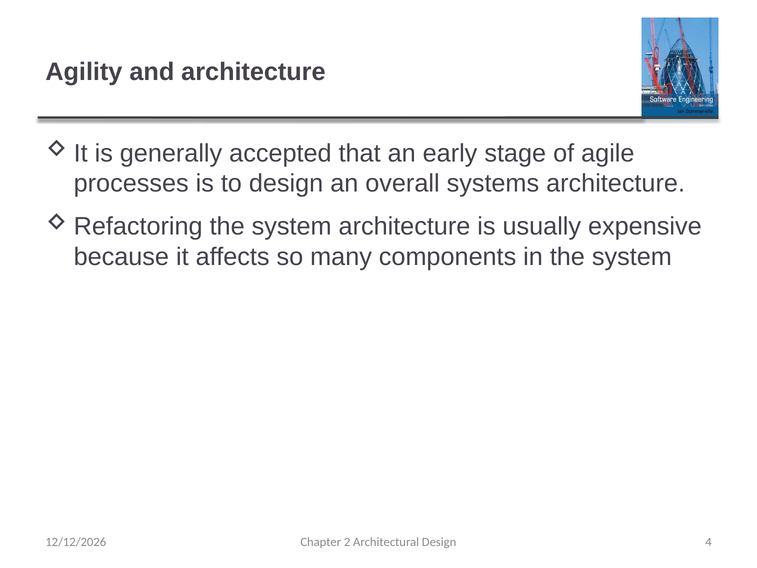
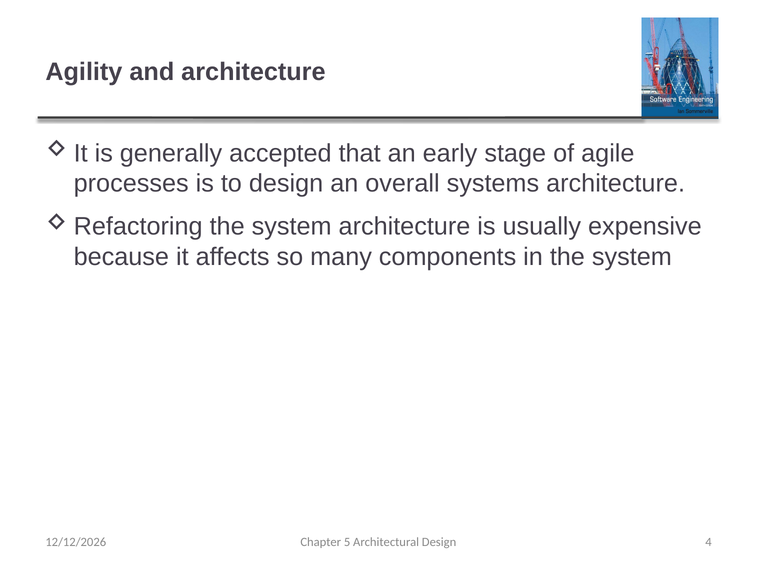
2: 2 -> 5 (347, 542)
